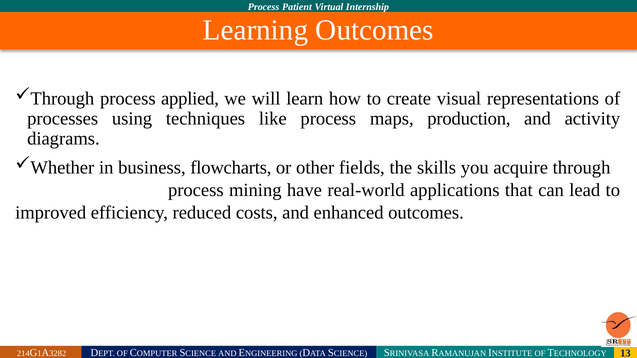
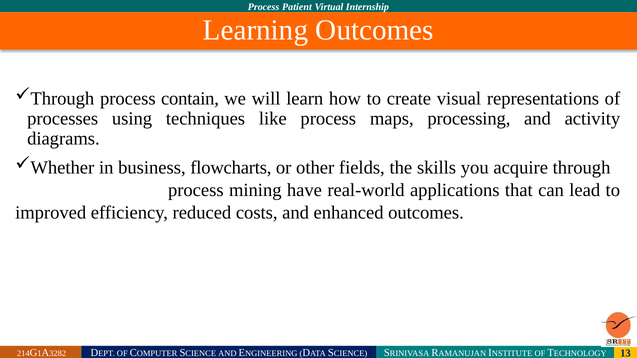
applied: applied -> contain (190, 99)
production: production -> processing (469, 119)
